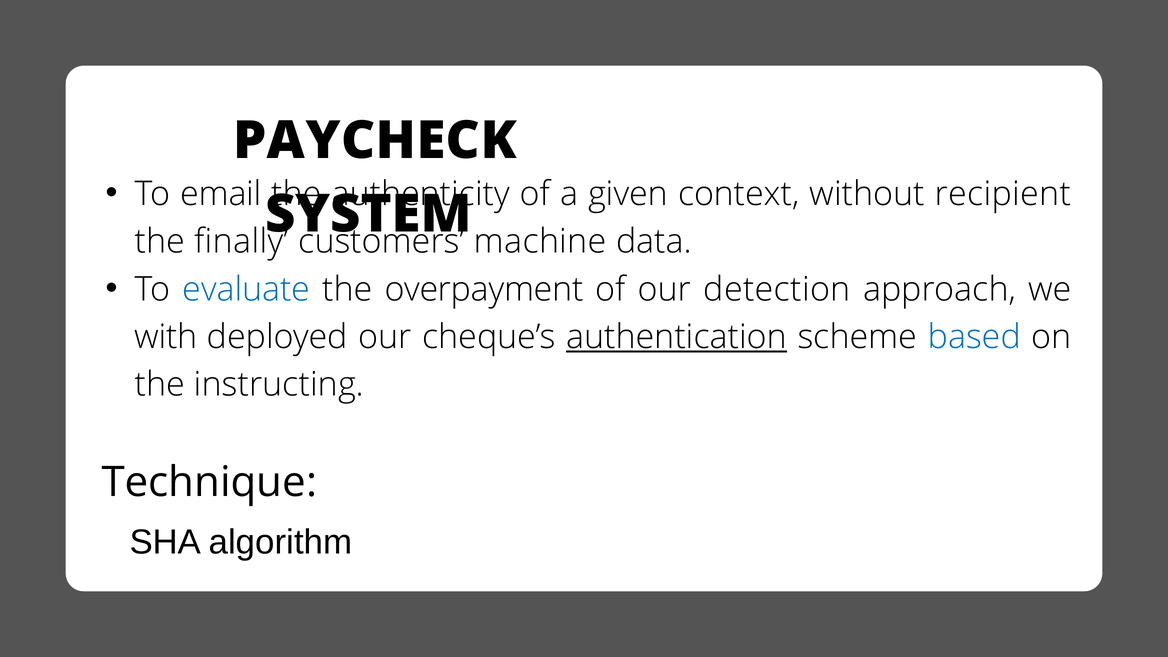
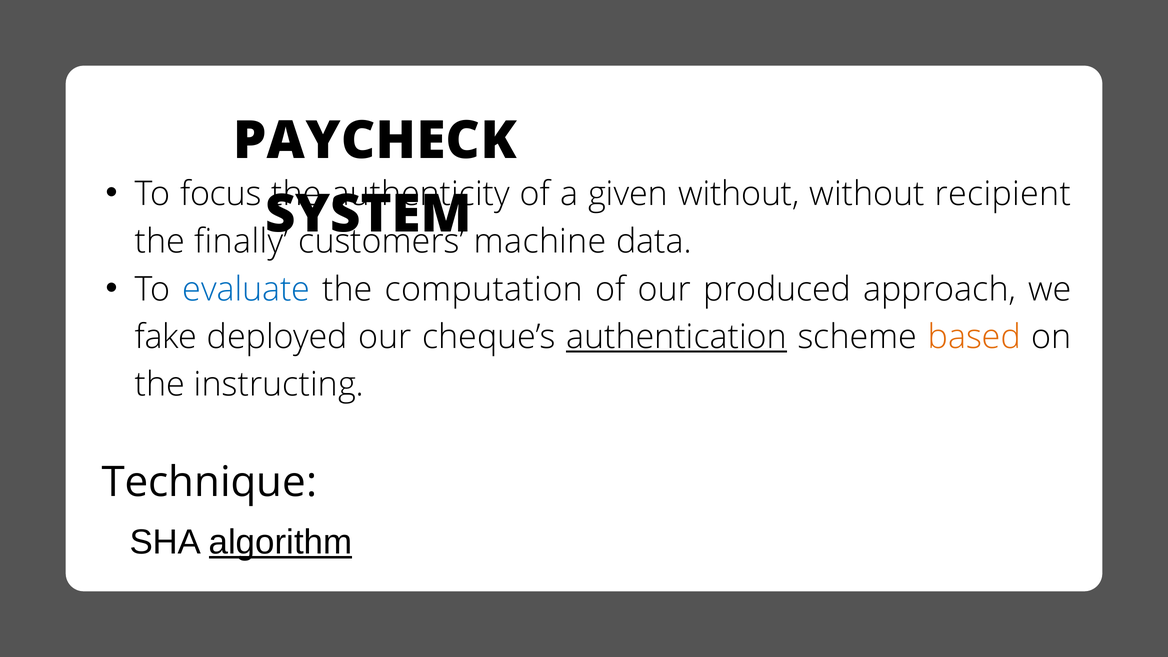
email: email -> focus (221, 194)
given context: context -> without (739, 194)
overpayment: overpayment -> computation (484, 289)
detection: detection -> produced (777, 289)
with: with -> fake (166, 337)
based colour: blue -> orange (974, 337)
algorithm underline: none -> present (280, 542)
